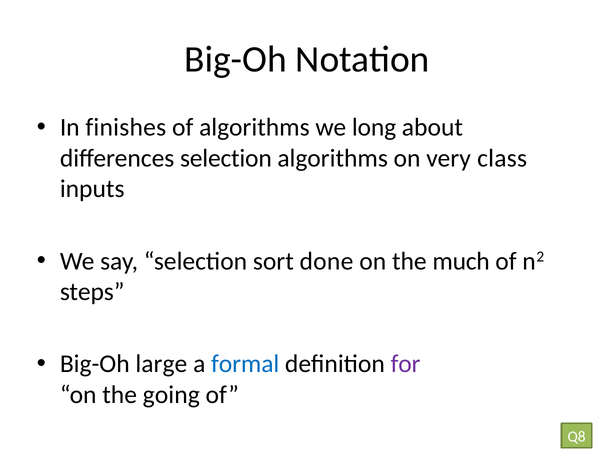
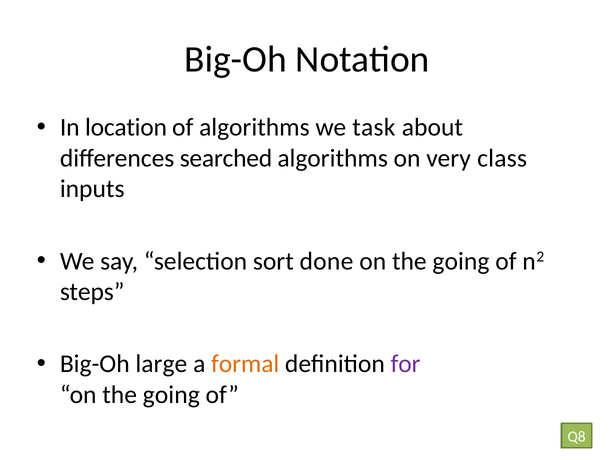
finishes: finishes -> location (126, 128)
long: long -> task (374, 128)
differences selection: selection -> searched (226, 158)
much: much -> going (461, 261)
formal colour: blue -> orange (245, 364)
